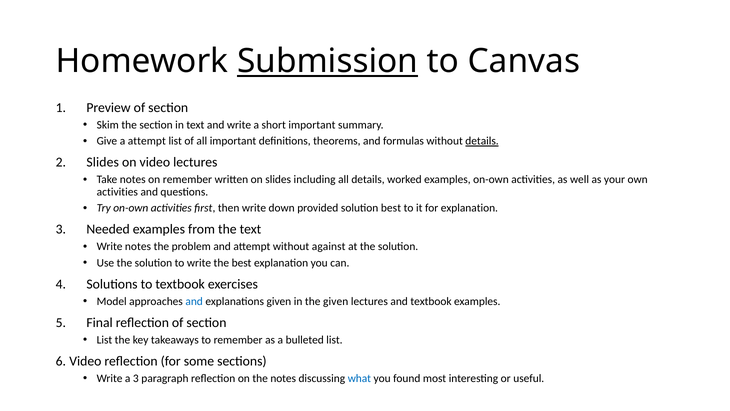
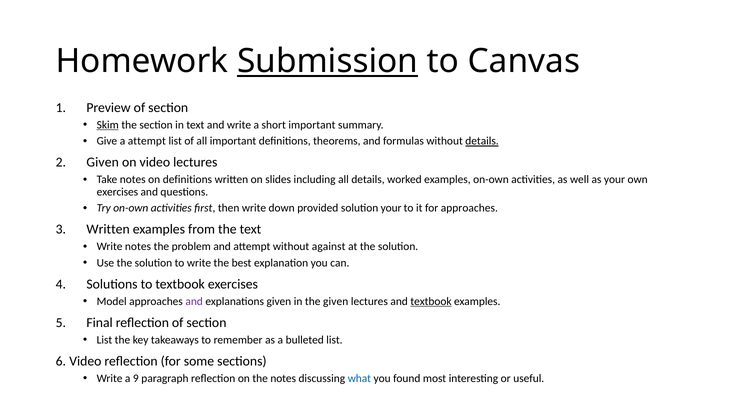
Skim underline: none -> present (108, 125)
Slides: Slides -> Given (103, 162)
on remember: remember -> definitions (187, 179)
activities: activities -> exercises (117, 192)
solution best: best -> your (391, 208)
for explanation: explanation -> approaches (469, 208)
Needed: Needed -> Written (108, 229)
and colour: blue -> purple (194, 301)
textbook underline: none -> present (431, 301)
a 3: 3 -> 9 (136, 378)
